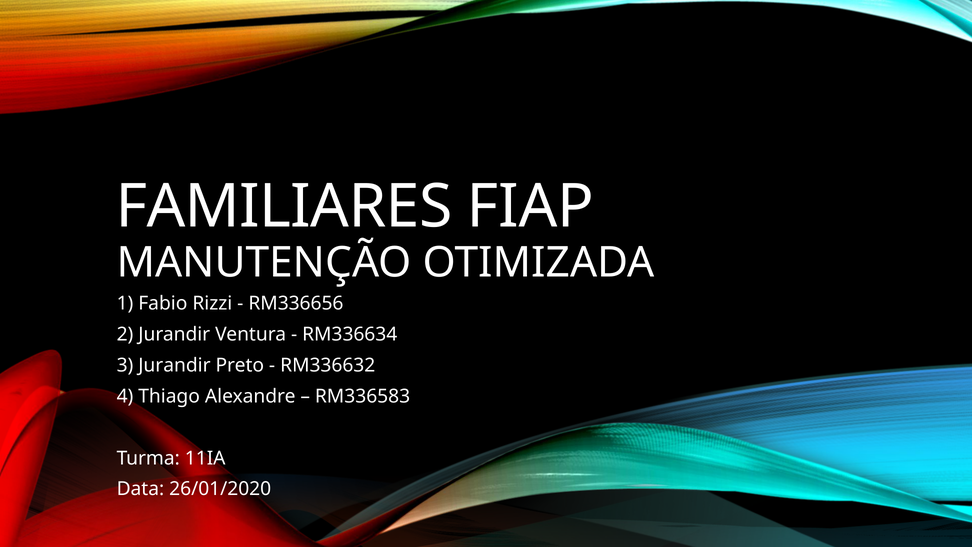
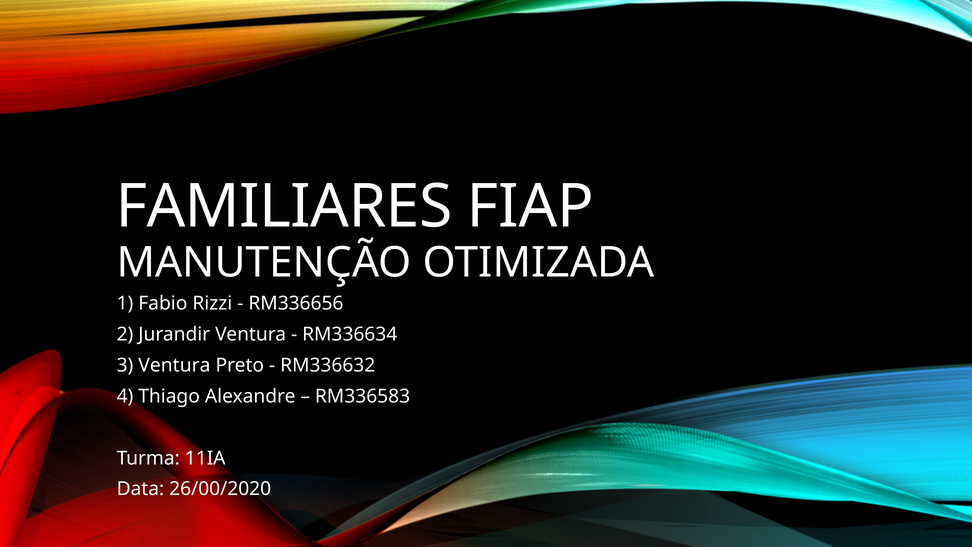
3 Jurandir: Jurandir -> Ventura (174, 365)
26/01/2020: 26/01/2020 -> 26/00/2020 (220, 489)
